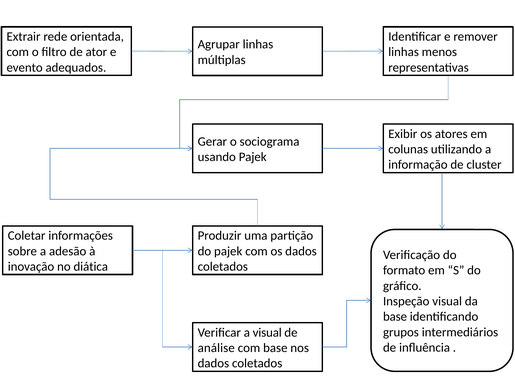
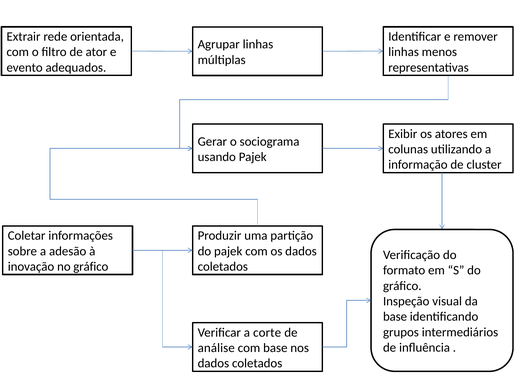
no diática: diática -> gráfico (91, 267)
a visual: visual -> corte (267, 333)
